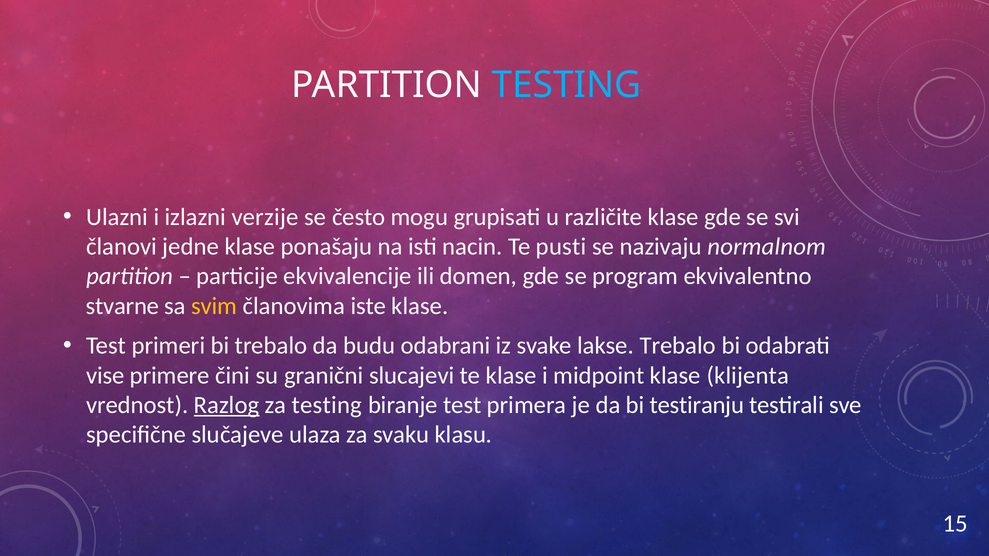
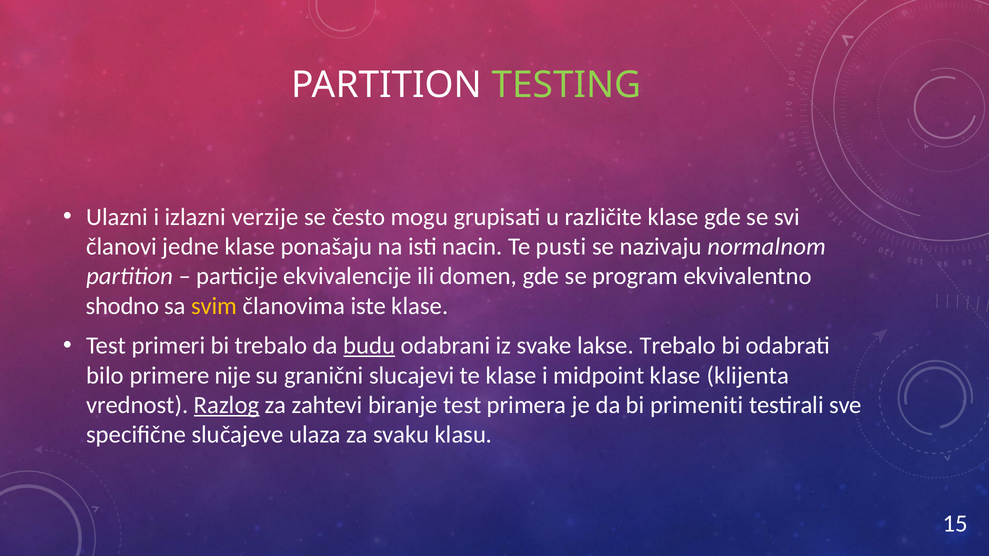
TESTING colour: light blue -> light green (567, 85)
stvarne: stvarne -> shodno (122, 306)
budu underline: none -> present (369, 346)
vise: vise -> bilo (105, 376)
čini: čini -> nije (233, 376)
za testing: testing -> zahtevi (327, 405)
testiranju: testiranju -> primeniti (697, 405)
